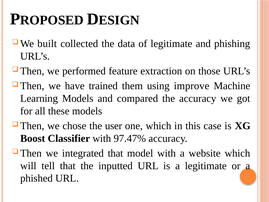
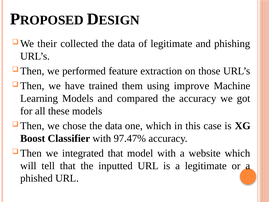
built: built -> their (47, 44)
chose the user: user -> data (114, 126)
